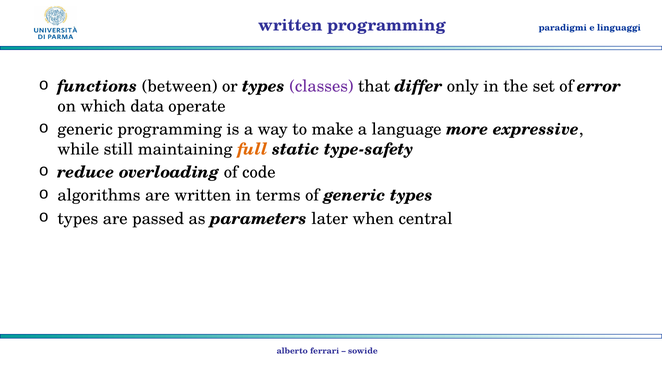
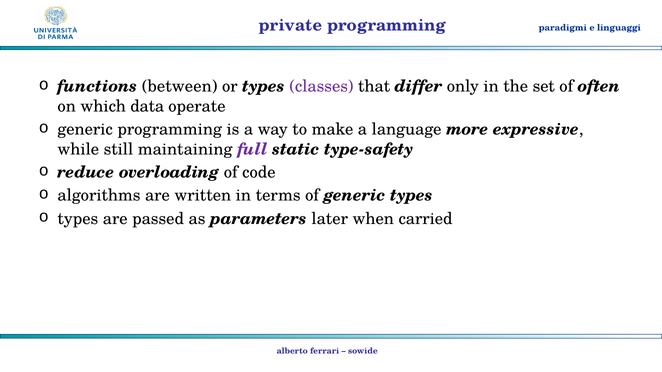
written: written -> private (290, 25)
error: error -> often (599, 86)
full colour: orange -> purple (252, 149)
central: central -> carried (426, 219)
